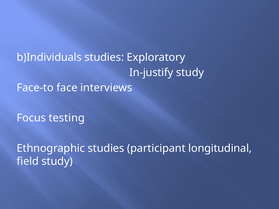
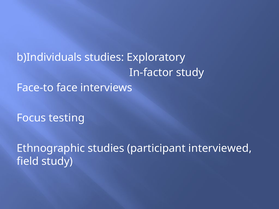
In-justify: In-justify -> In-factor (151, 73)
longitudinal: longitudinal -> interviewed (220, 148)
